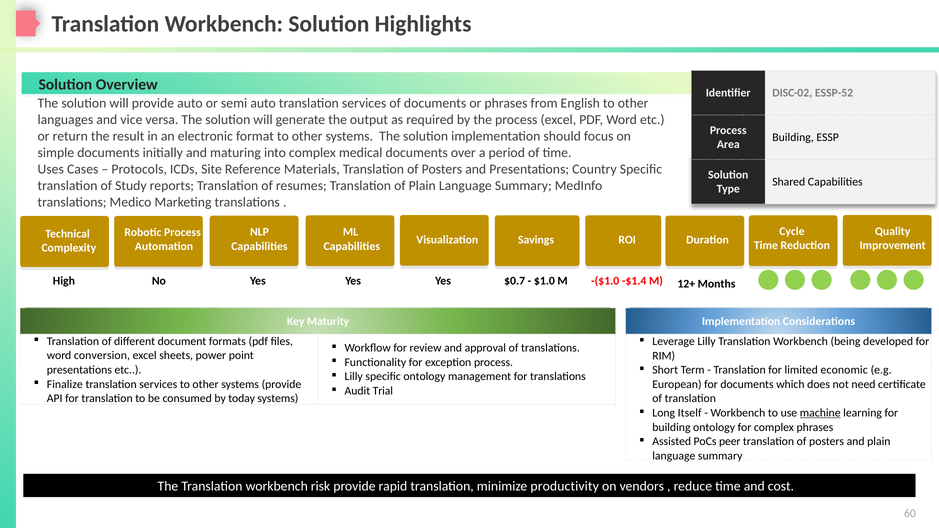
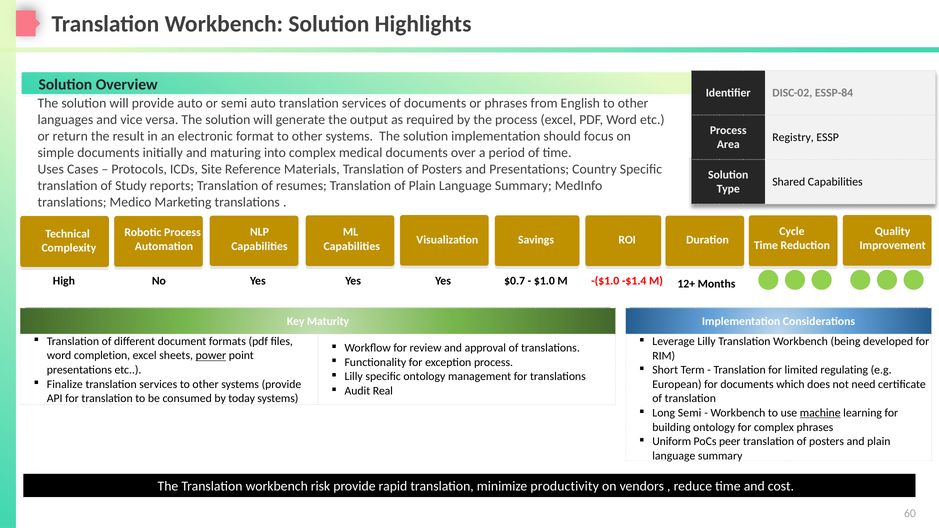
ESSP-52: ESSP-52 -> ESSP-84 (834, 93)
Building: Building -> Registry (793, 138)
conversion: conversion -> completion (102, 356)
power underline: none -> present (211, 356)
economic: economic -> regulating (844, 370)
Trial: Trial -> Real (383, 391)
Long Itself: Itself -> Semi (690, 413)
Assisted: Assisted -> Uniform (672, 442)
